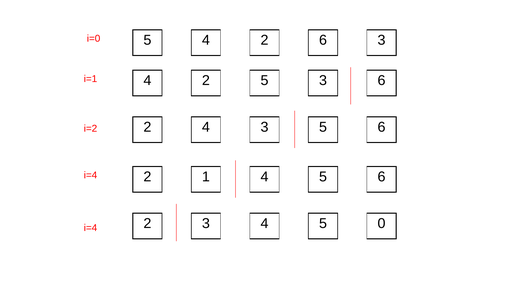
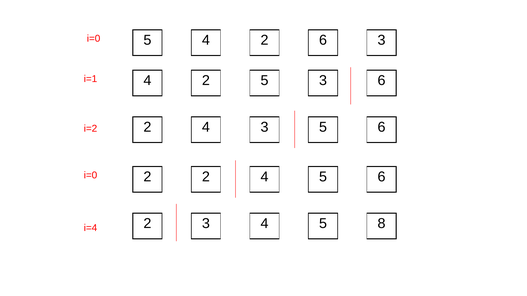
2 1: 1 -> 2 (206, 177)
i=4: i=4 -> i=0 (90, 175)
0: 0 -> 8 (382, 224)
